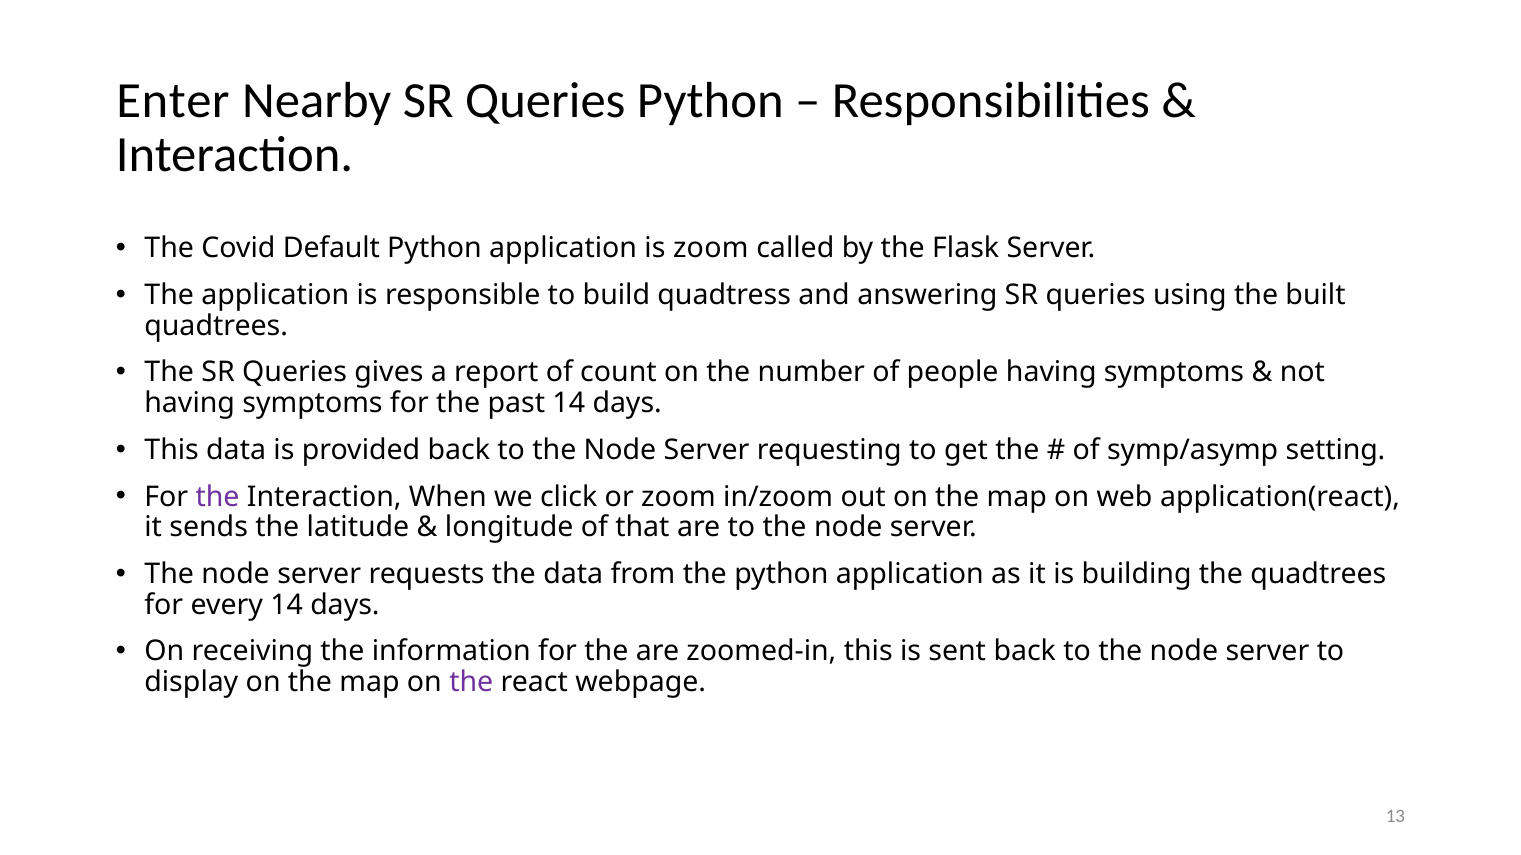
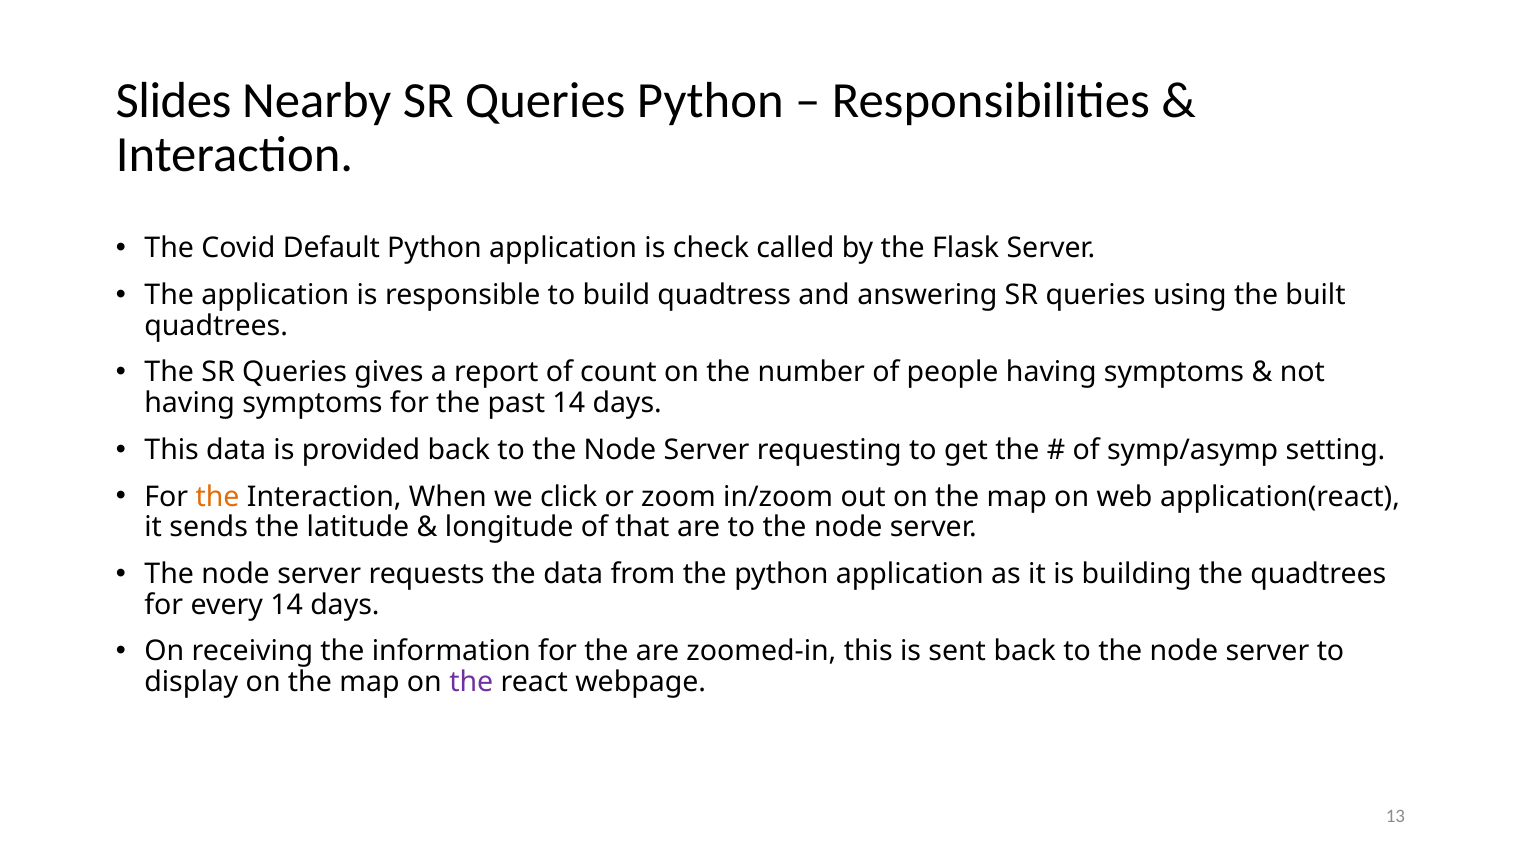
Enter: Enter -> Slides (174, 100)
is zoom: zoom -> check (711, 249)
the colour: purple -> orange (218, 497)
